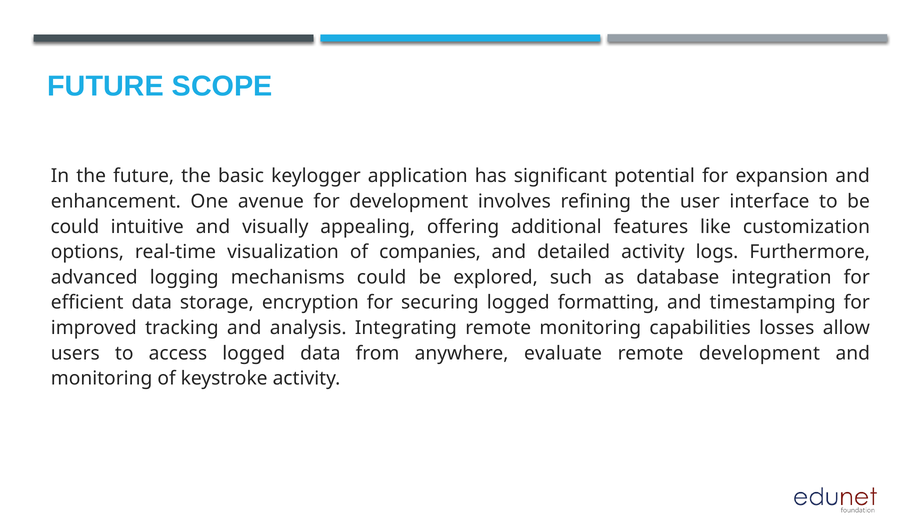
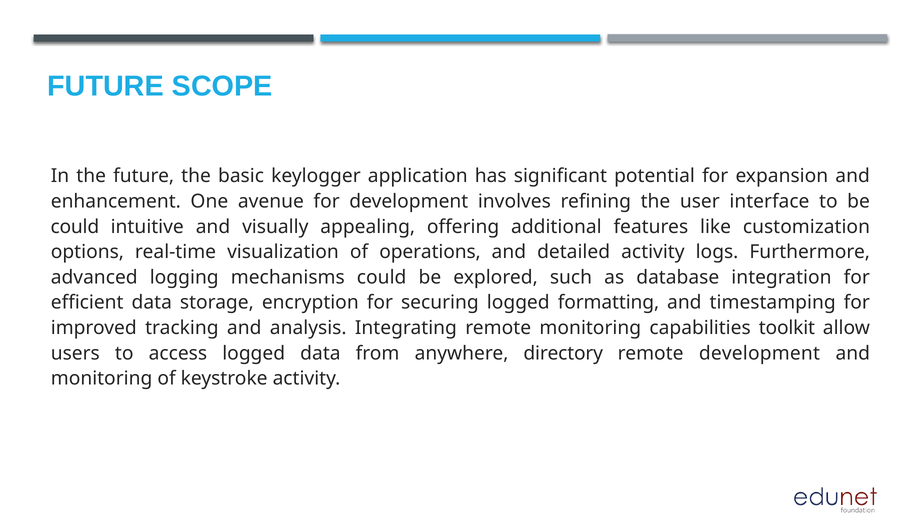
companies: companies -> operations (430, 252)
losses: losses -> toolkit (787, 328)
evaluate: evaluate -> directory (563, 353)
